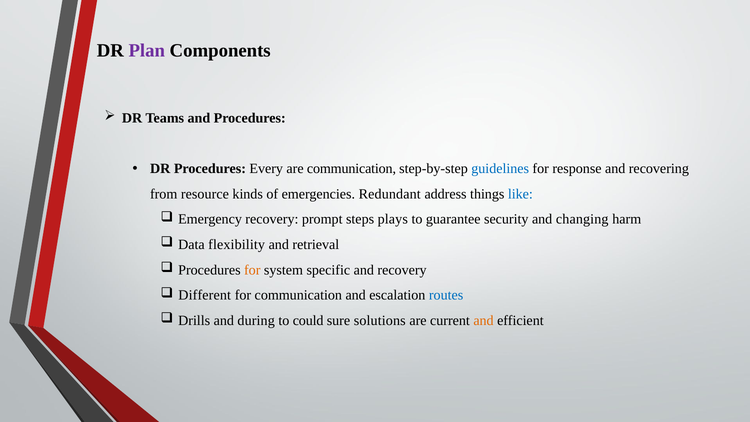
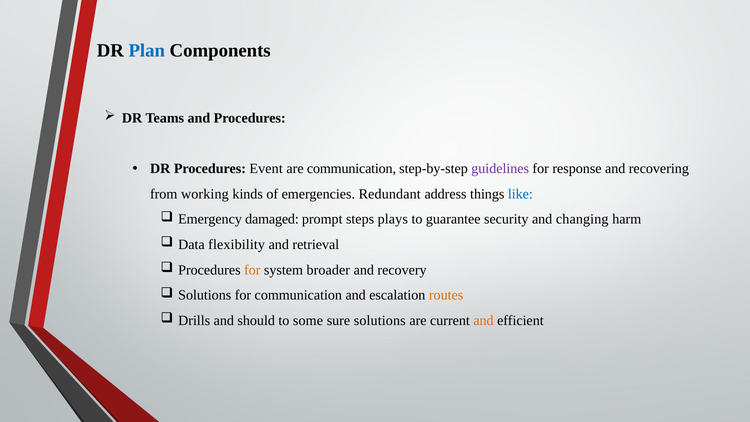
Plan colour: purple -> blue (147, 50)
Every: Every -> Event (266, 169)
guidelines colour: blue -> purple (500, 169)
resource: resource -> working (205, 194)
Emergency recovery: recovery -> damaged (272, 219)
specific: specific -> broader (328, 270)
Different: Different -> Solutions (205, 295)
routes colour: blue -> orange (446, 295)
during: during -> should (256, 320)
could: could -> some (308, 320)
